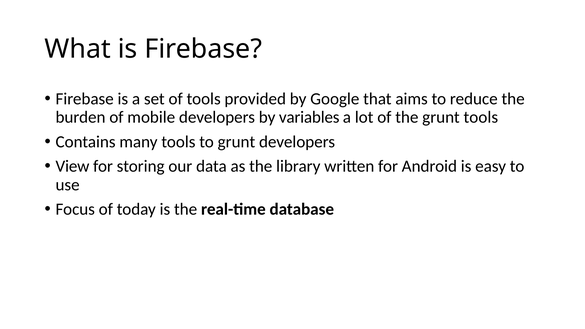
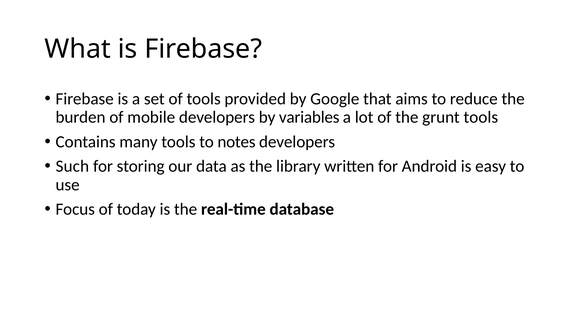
to grunt: grunt -> notes (237, 142)
View: View -> Such (72, 166)
